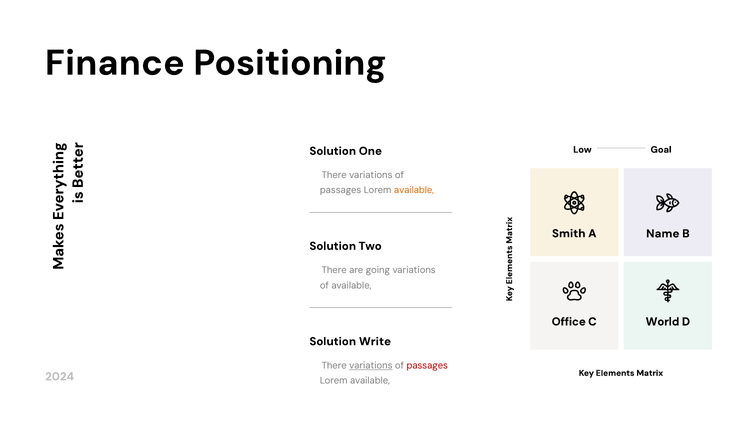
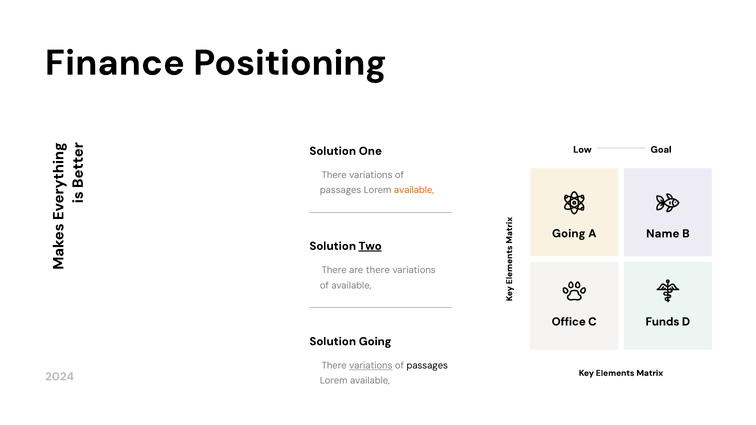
Smith: Smith -> Going (569, 234)
Two underline: none -> present (370, 246)
going: going -> there (378, 270)
World: World -> Funds (663, 322)
Solution Write: Write -> Going (375, 342)
passages colour: red -> black (427, 366)
